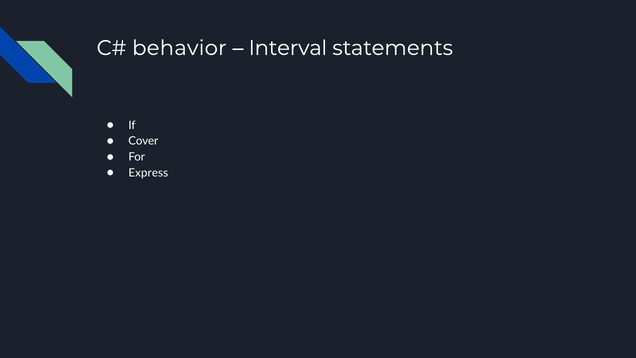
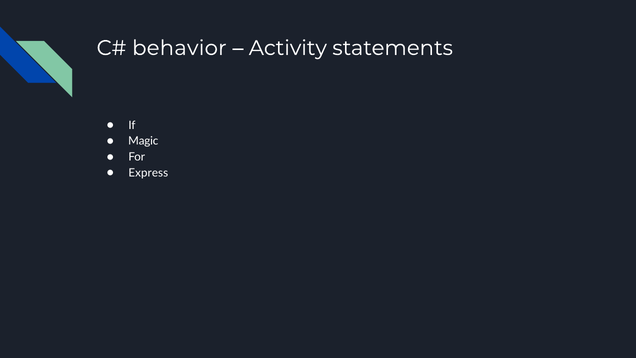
Interval: Interval -> Activity (288, 48)
Cover: Cover -> Magic (143, 141)
